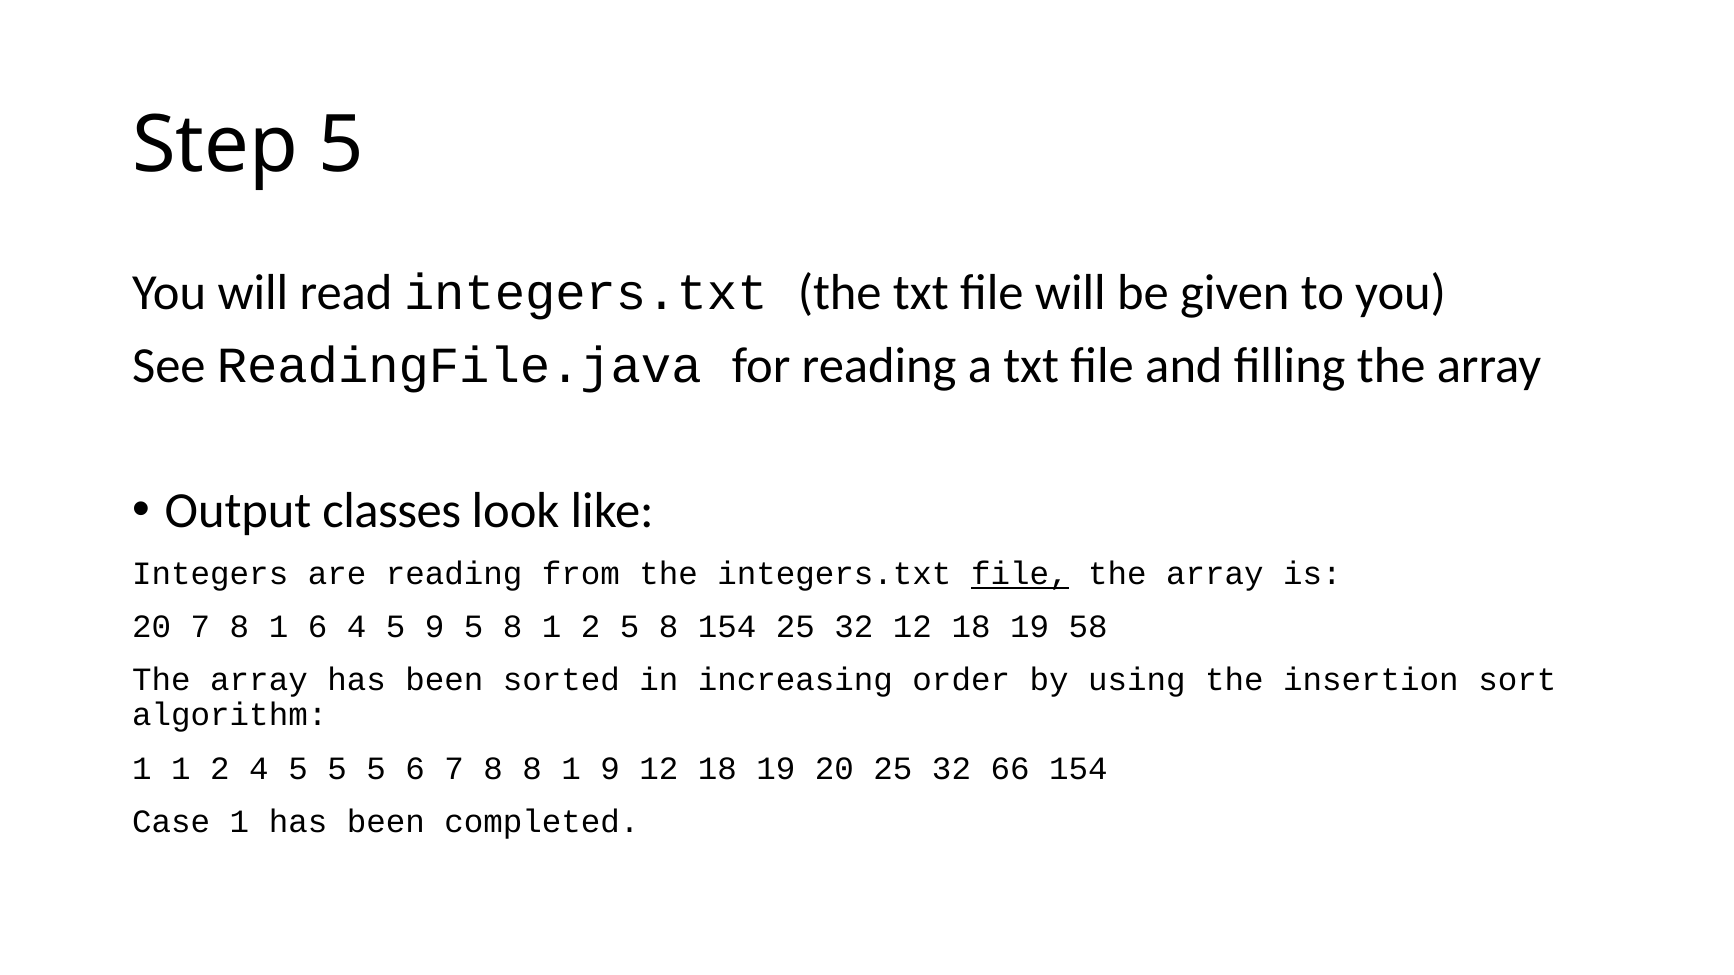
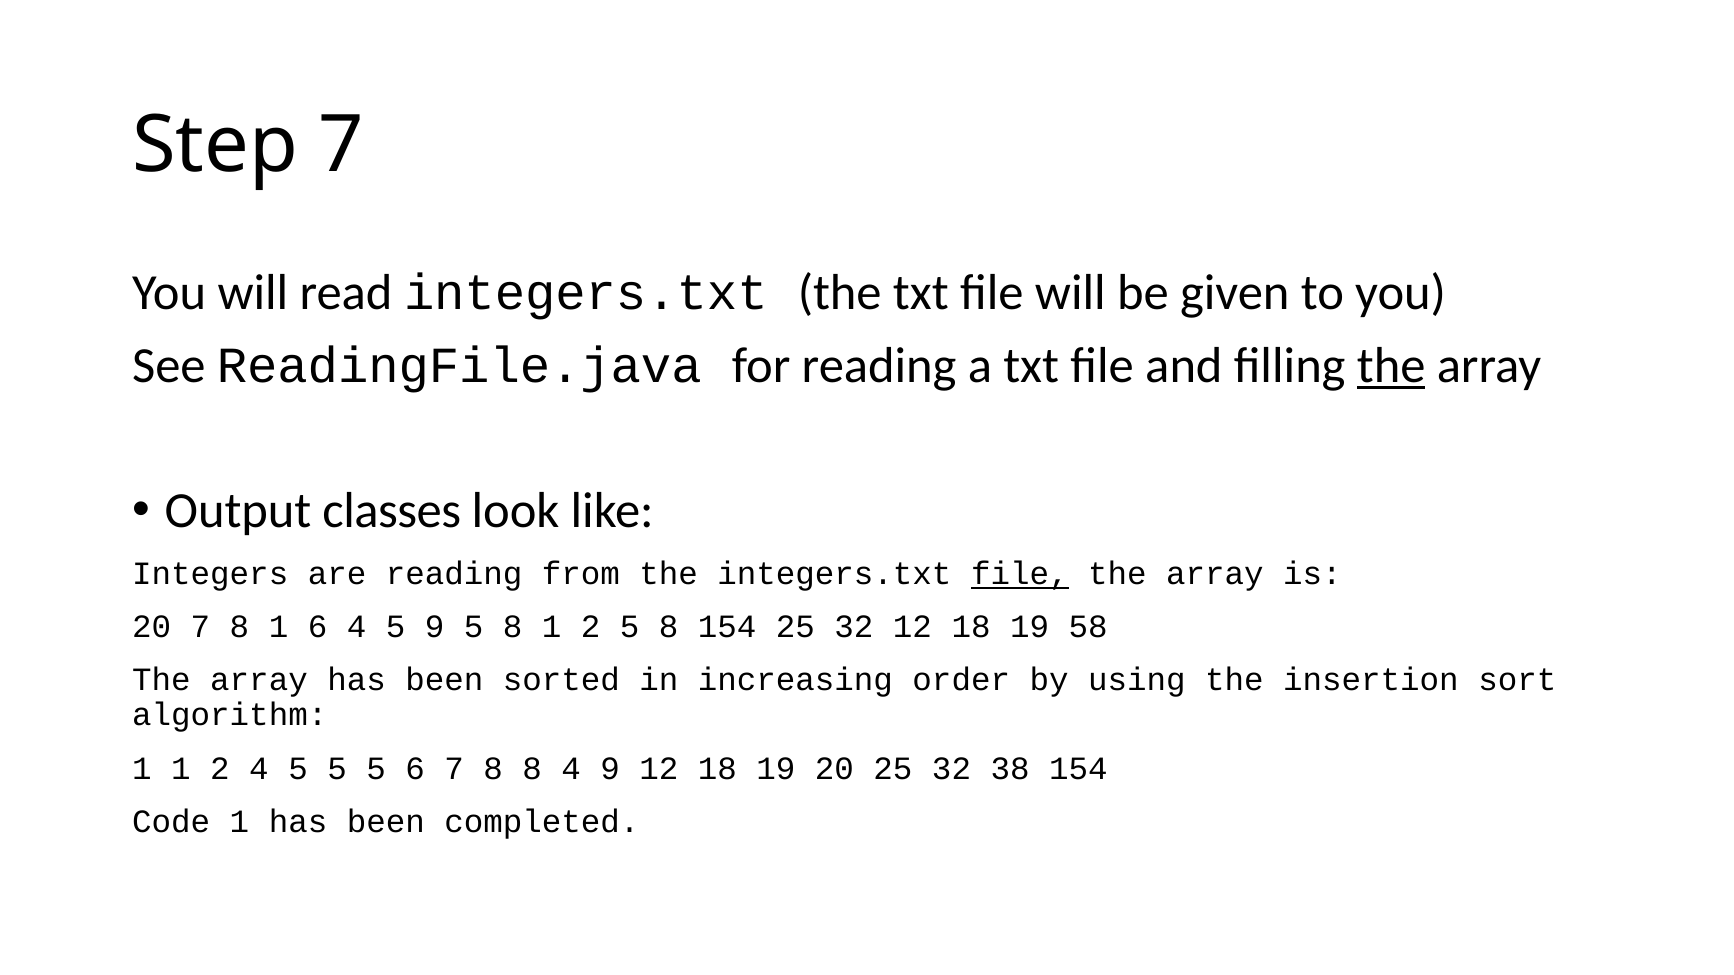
Step 5: 5 -> 7 (342, 146)
the underline: none -> present (1391, 366)
8 8 1: 1 -> 4 (571, 769)
66: 66 -> 38 (1010, 769)
Case: Case -> Code (171, 822)
